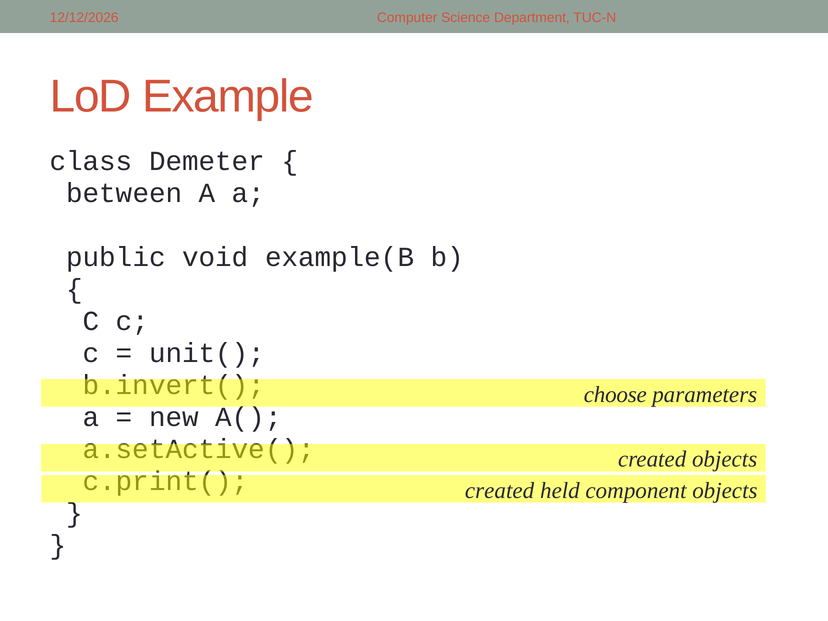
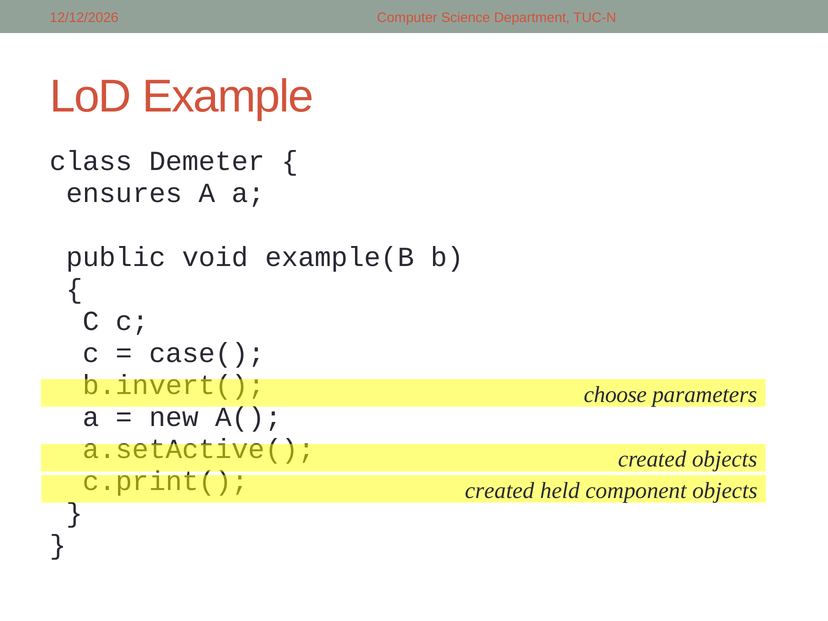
between: between -> ensures (124, 193)
unit(: unit( -> case( (207, 353)
